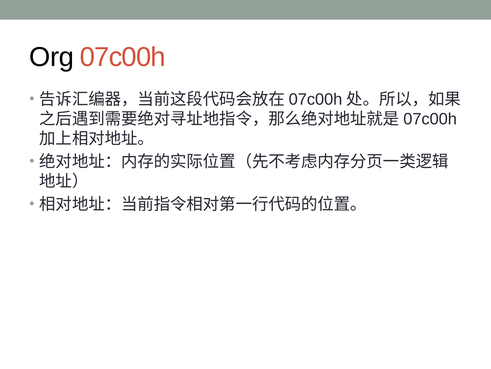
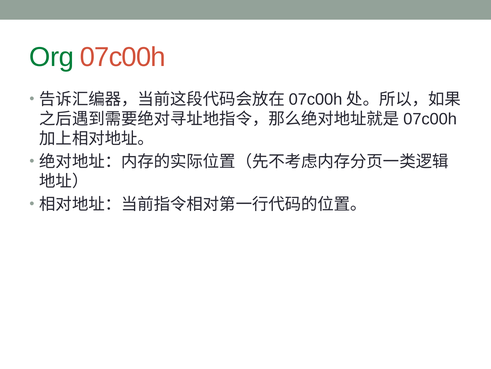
Org colour: black -> green (52, 57)
